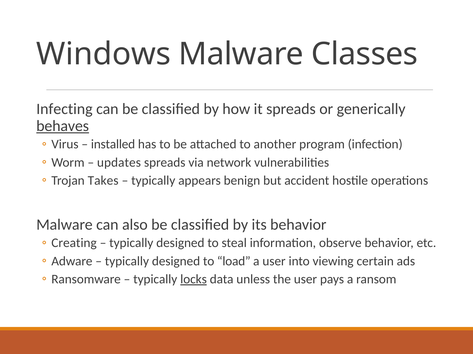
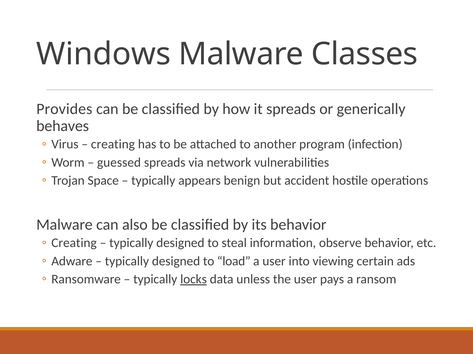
Infecting: Infecting -> Provides (64, 109)
behaves underline: present -> none (63, 126)
installed: installed -> creating (113, 145)
updates: updates -> guessed (119, 163)
Takes: Takes -> Space (103, 181)
